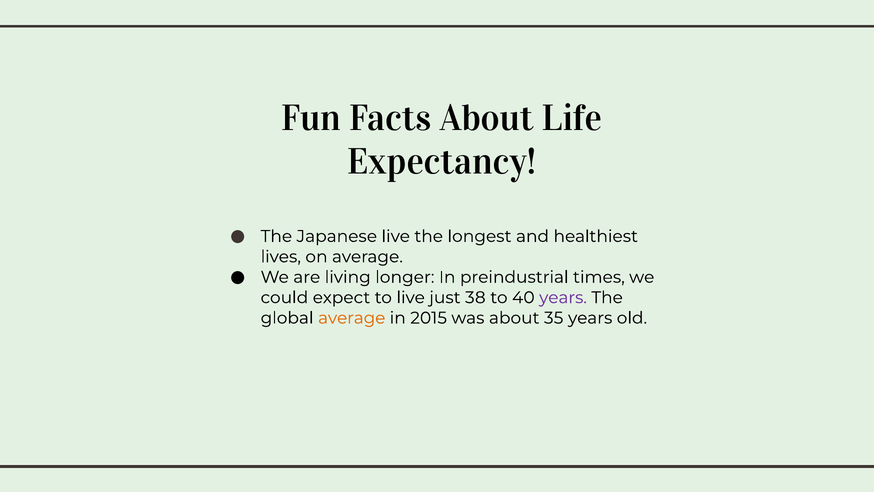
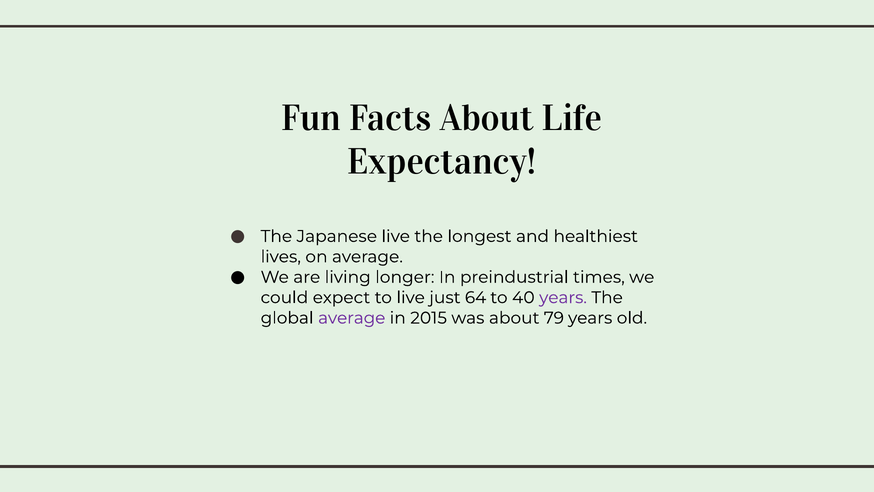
38: 38 -> 64 (476, 297)
average colour: orange -> purple (352, 318)
35: 35 -> 79 (554, 318)
